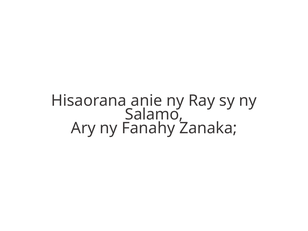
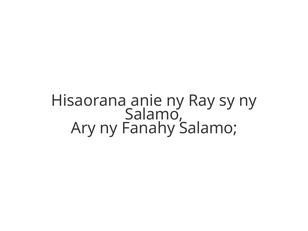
Fanahy Zanaka: Zanaka -> Salamo (208, 128)
